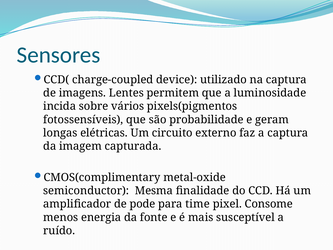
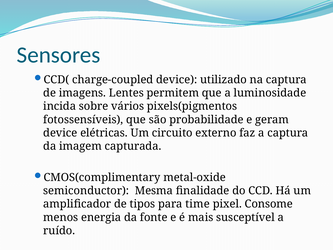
longas: longas -> device (60, 133)
pode: pode -> tipos (142, 204)
